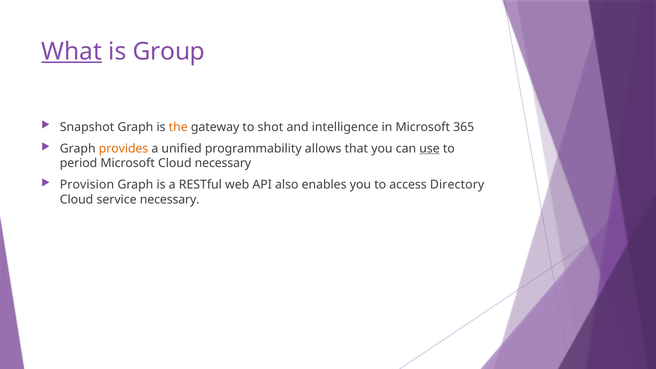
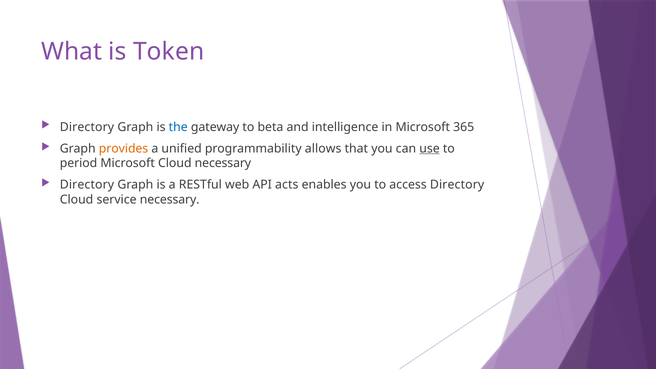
What underline: present -> none (72, 52)
Group: Group -> Token (169, 52)
Snapshot: Snapshot -> Directory (87, 127)
the colour: orange -> blue (178, 127)
shot: shot -> beta (270, 127)
Provision: Provision -> Directory (87, 185)
also: also -> acts (287, 185)
